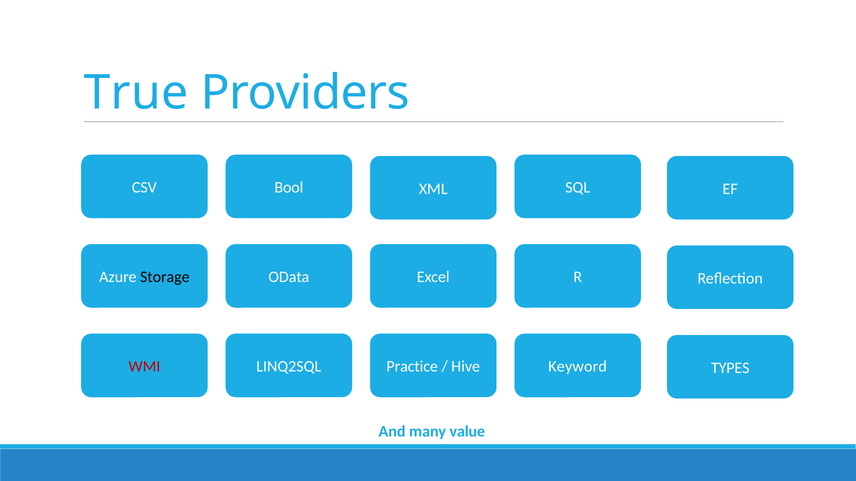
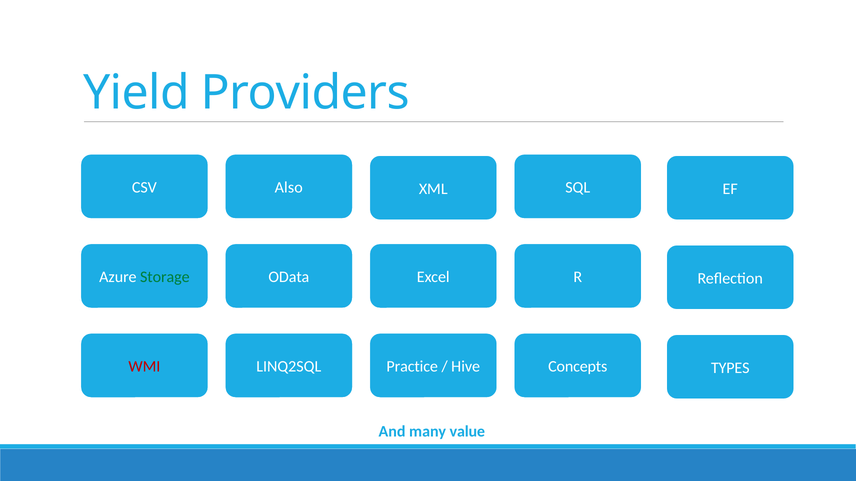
True: True -> Yield (137, 93)
Bool: Bool -> Also (289, 188)
Storage colour: black -> green (165, 277)
Keyword: Keyword -> Concepts (578, 367)
